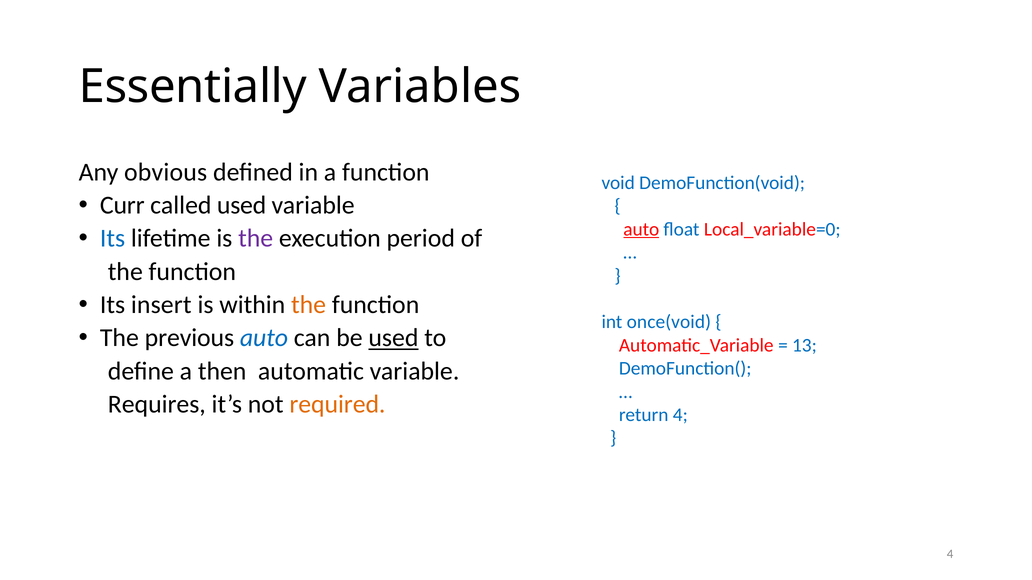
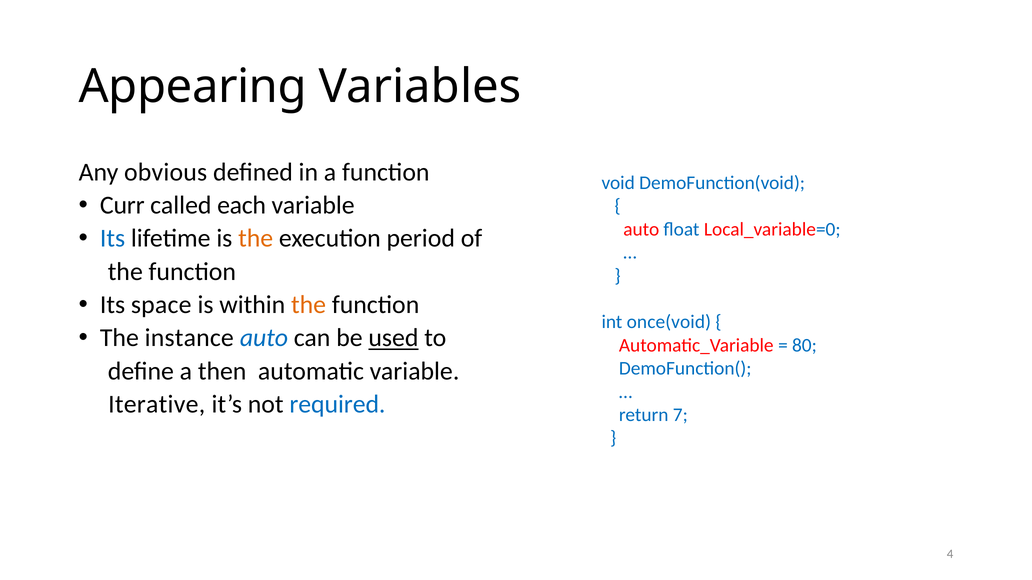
Essentially: Essentially -> Appearing (193, 87)
called used: used -> each (242, 205)
auto underline: present -> none (641, 229)
the colour: purple -> orange (256, 239)
insert: insert -> space (161, 305)
previous: previous -> instance (189, 338)
13: 13 -> 80 (804, 346)
Requires: Requires -> Iterative (157, 405)
required colour: orange -> blue (337, 405)
return 4: 4 -> 7 (680, 415)
